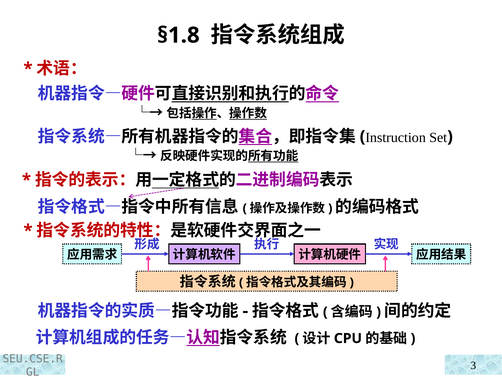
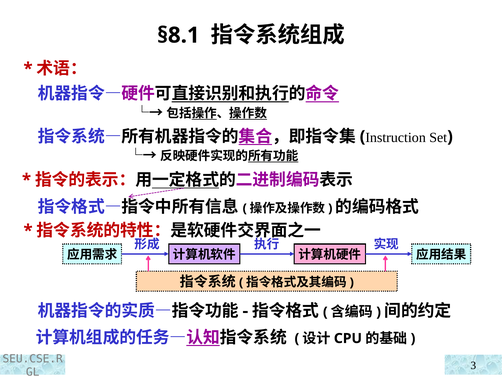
§1.8: §1.8 -> §8.1 (178, 35)
